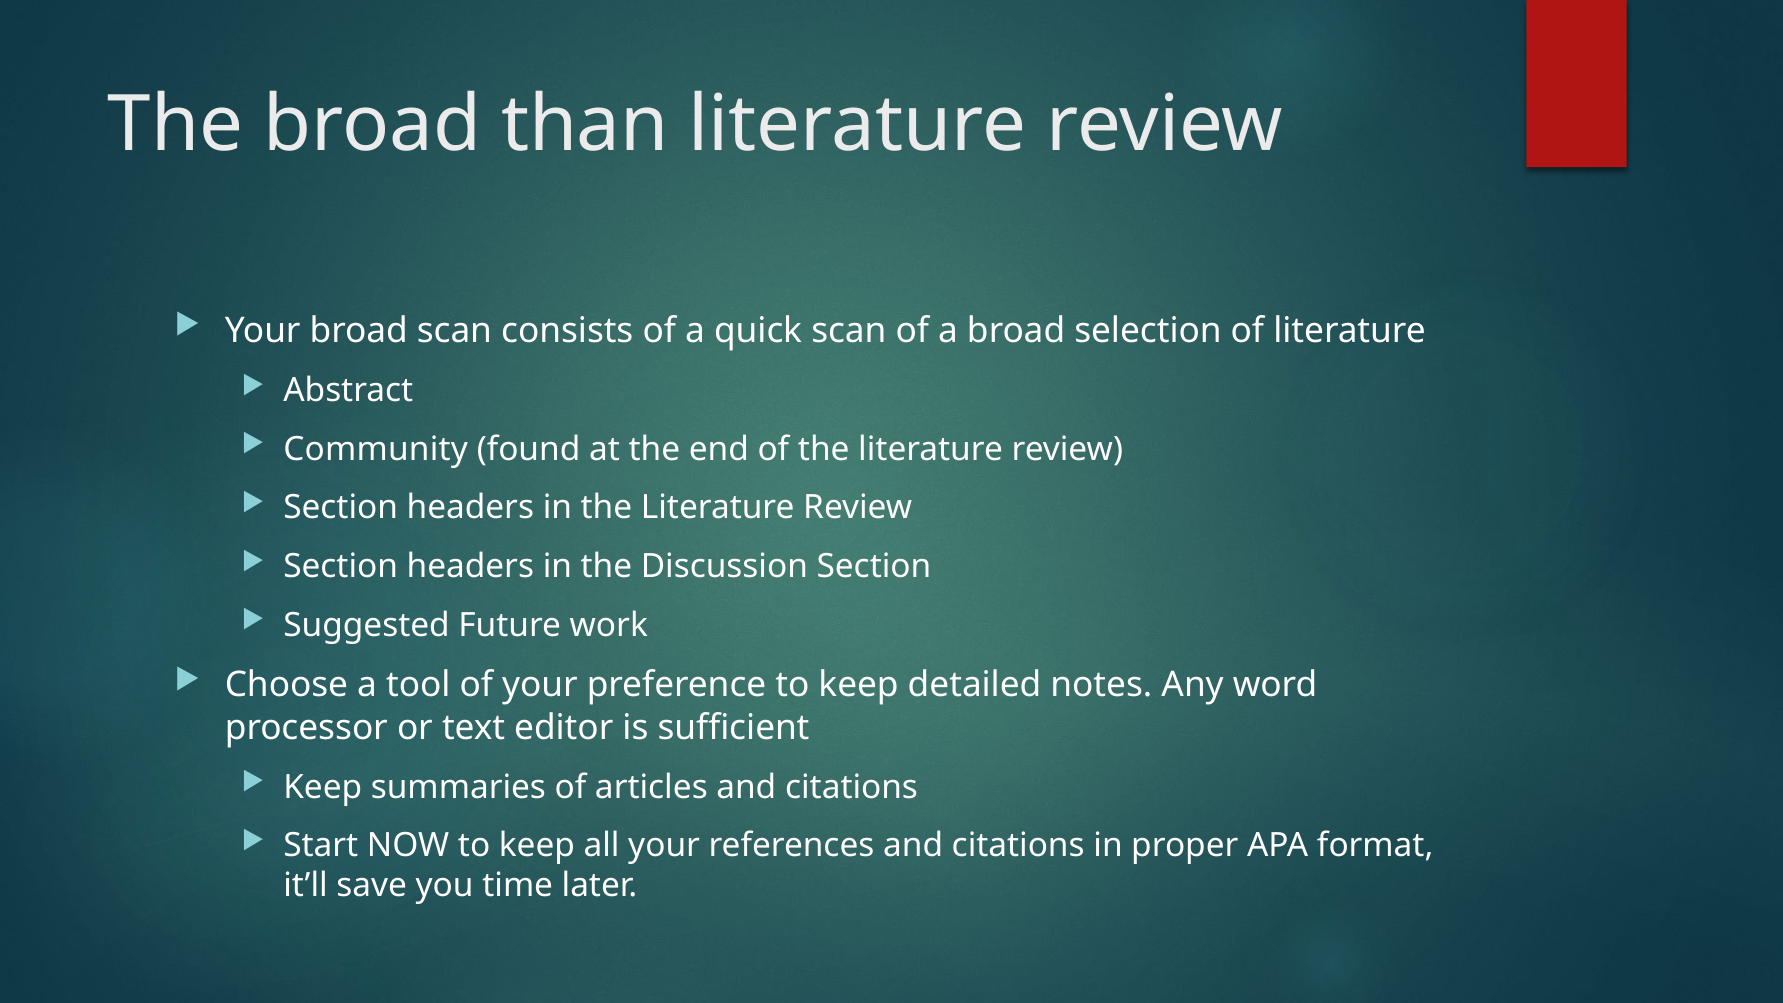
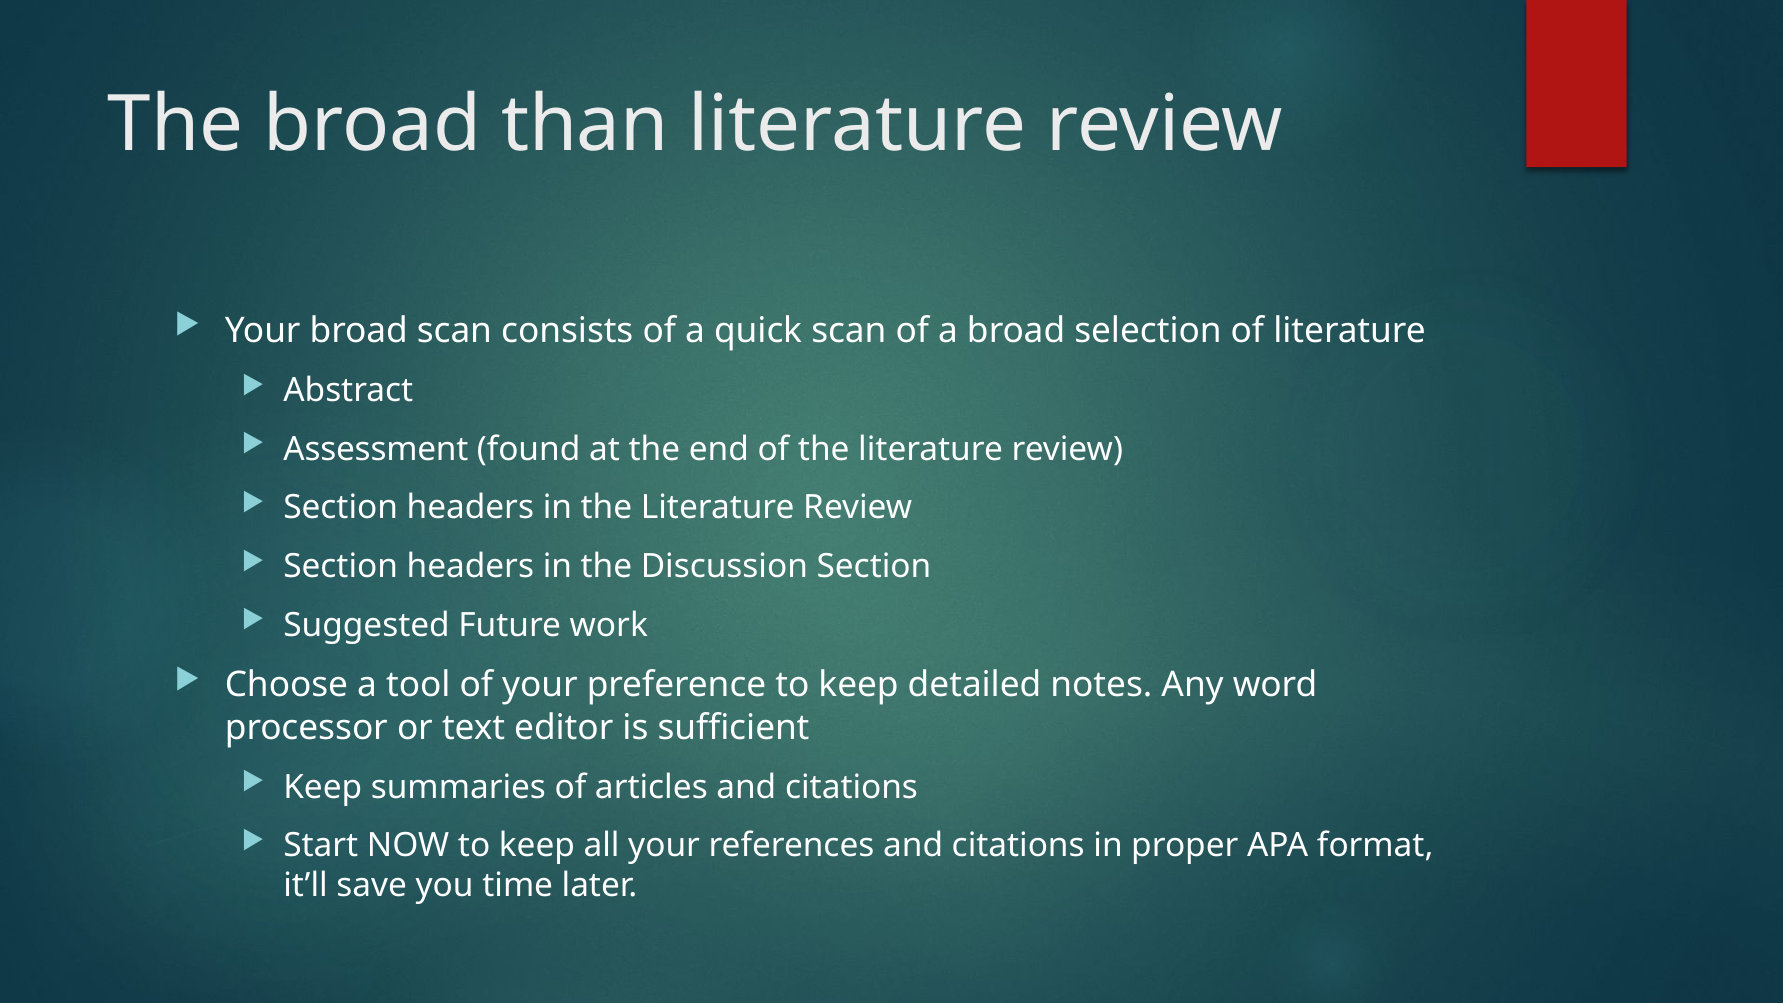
Community: Community -> Assessment (376, 449)
